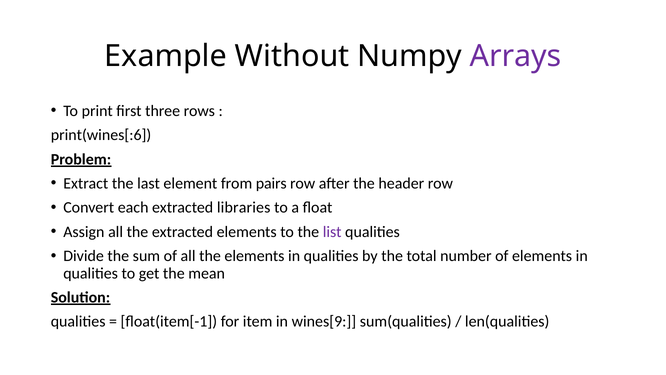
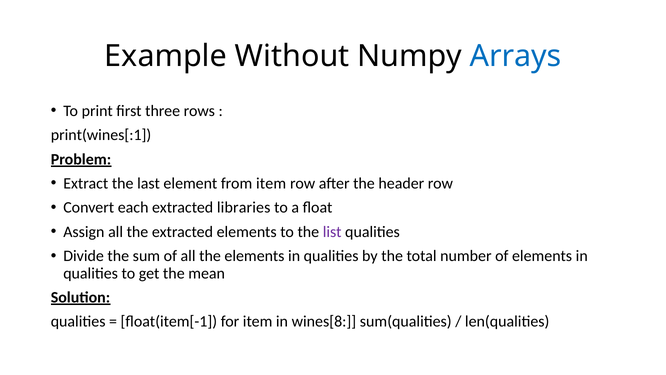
Arrays colour: purple -> blue (515, 56)
print(wines[:6: print(wines[:6 -> print(wines[:1 (101, 135)
from pairs: pairs -> item (271, 183)
wines[9: wines[9 -> wines[8 (324, 321)
